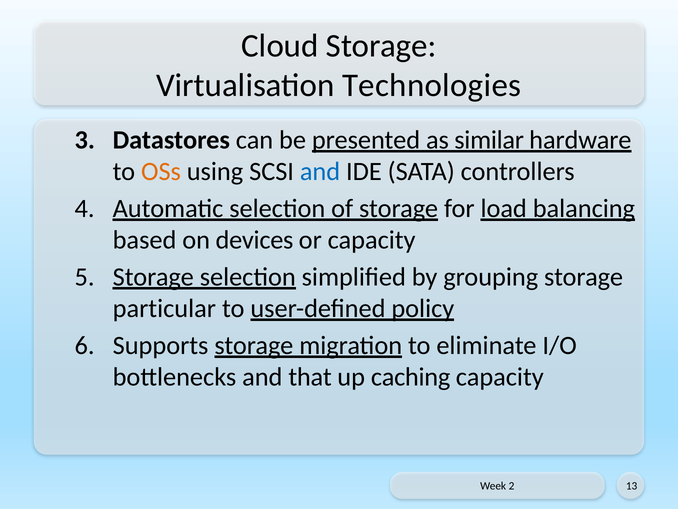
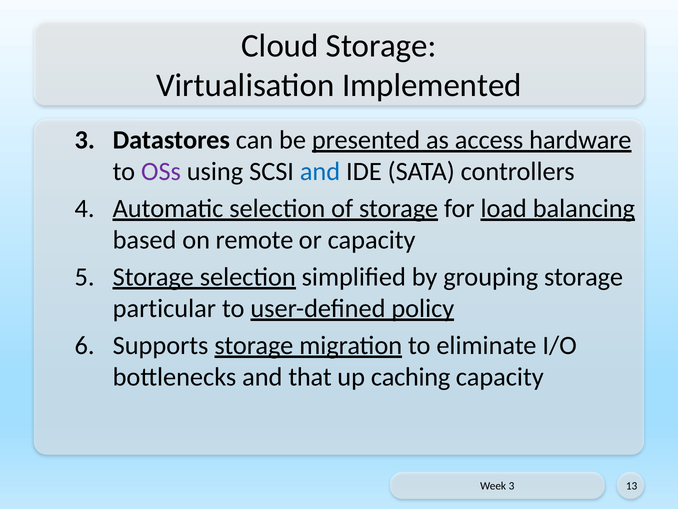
Technologies: Technologies -> Implemented (432, 85)
similar: similar -> access (489, 140)
OSs colour: orange -> purple (161, 171)
devices: devices -> remote (254, 240)
Week 2: 2 -> 3 (512, 486)
